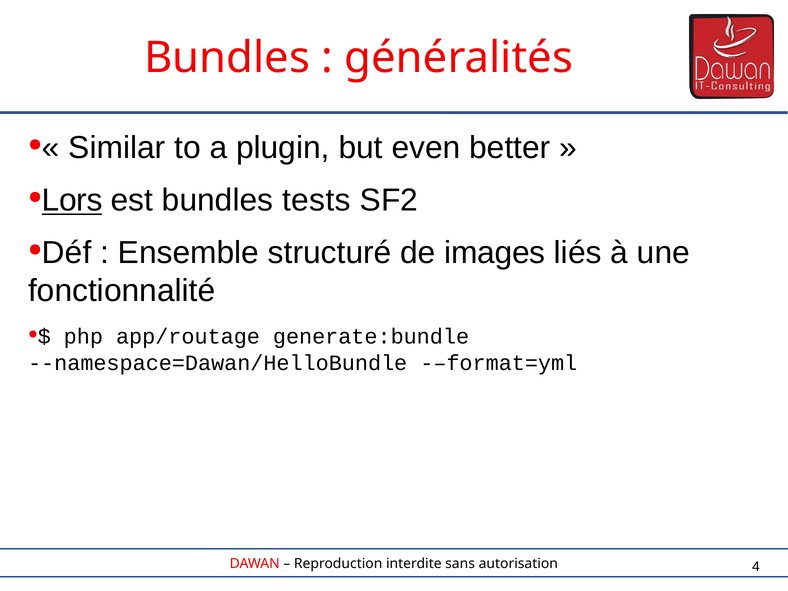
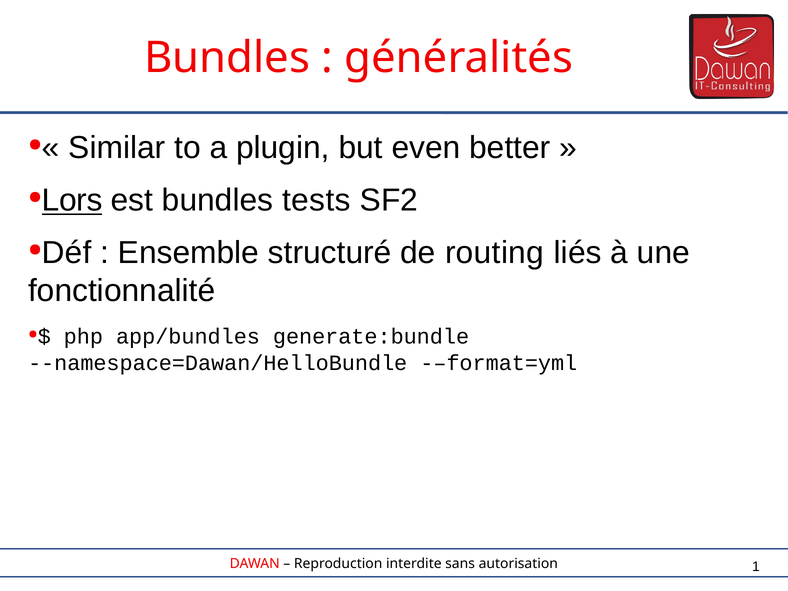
images: images -> routing (495, 253)
app/routage: app/routage -> app/bundles (188, 337)
4: 4 -> 1 (756, 567)
